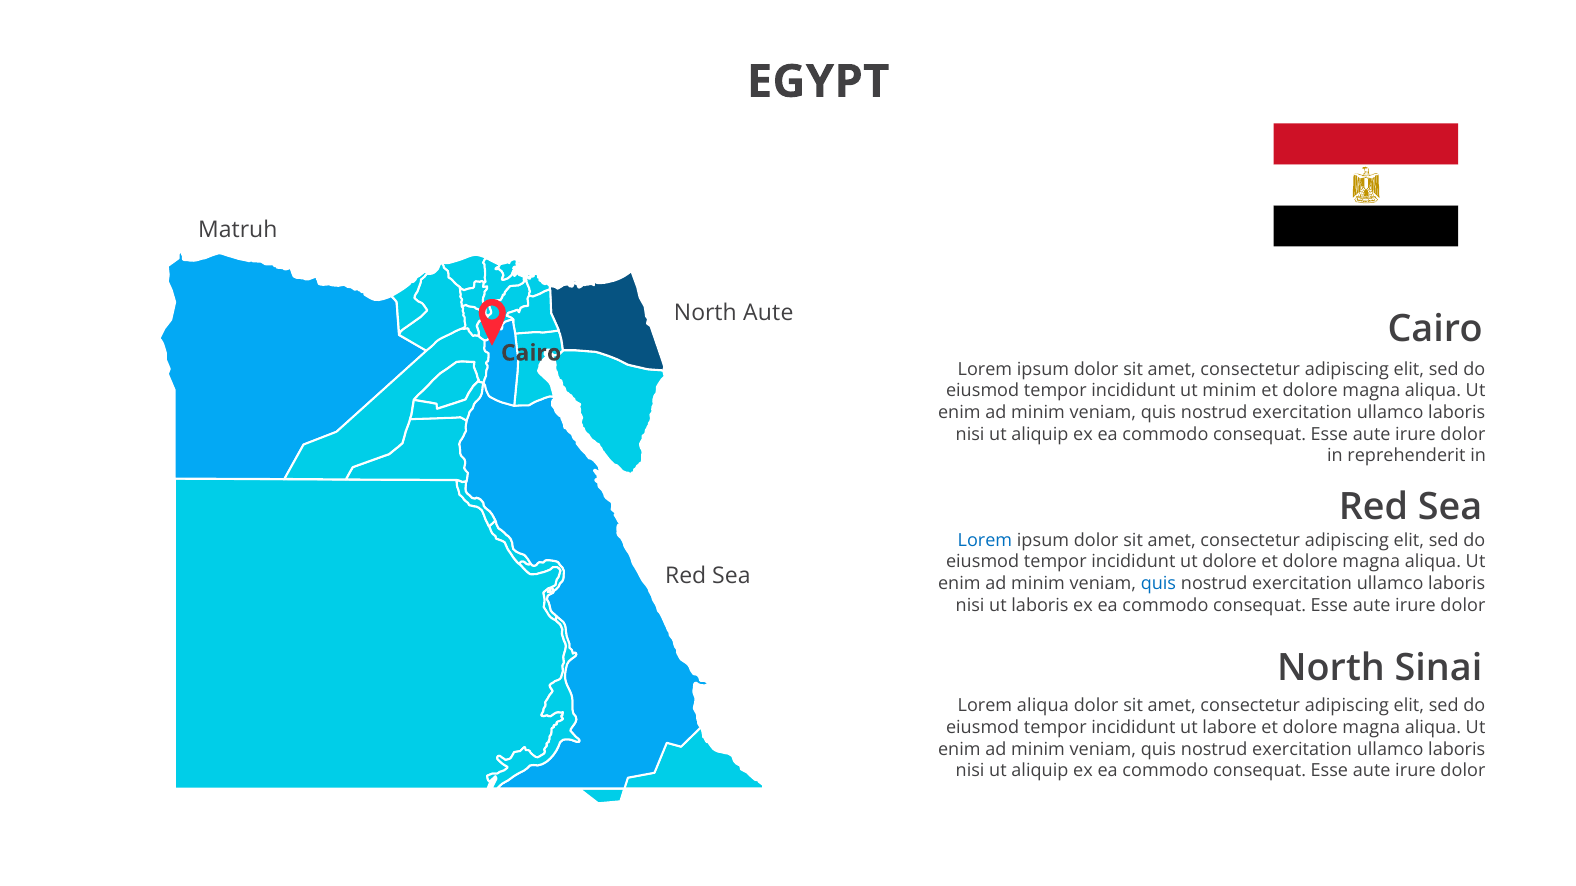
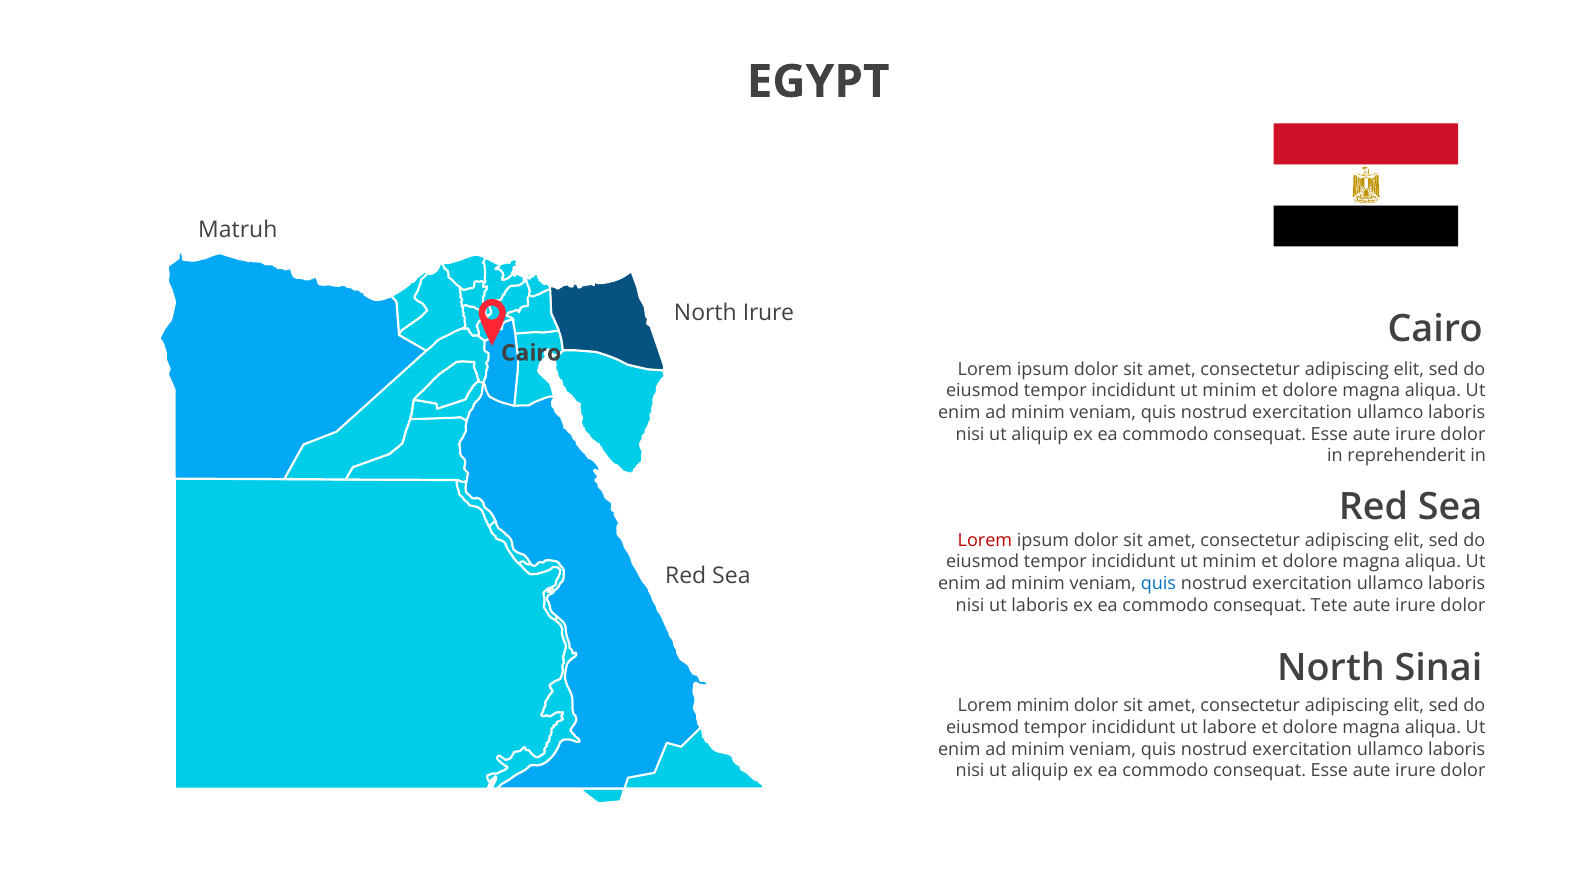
North Aute: Aute -> Irure (768, 313)
Lorem colour: blue -> red (985, 541)
dolore: dolore -> minim (1229, 562)
Esse: Esse -> Tete (1329, 606)
Lorem aliqua: aliqua -> minim (1043, 706)
